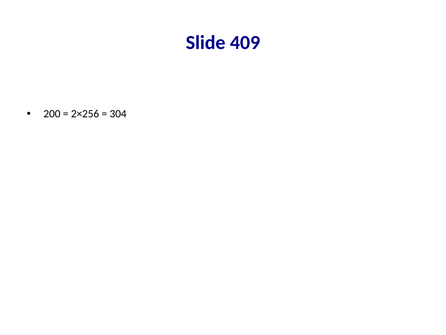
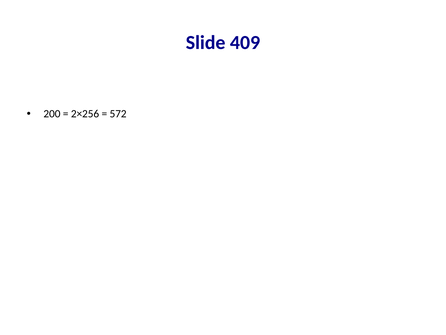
304: 304 -> 572 (118, 114)
